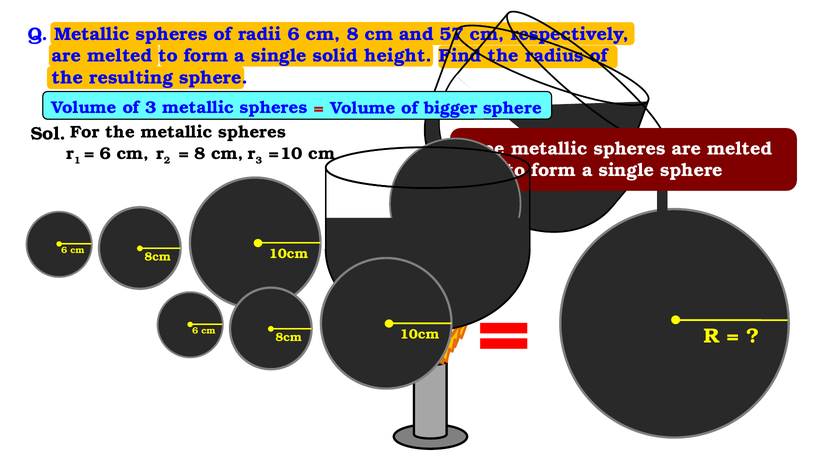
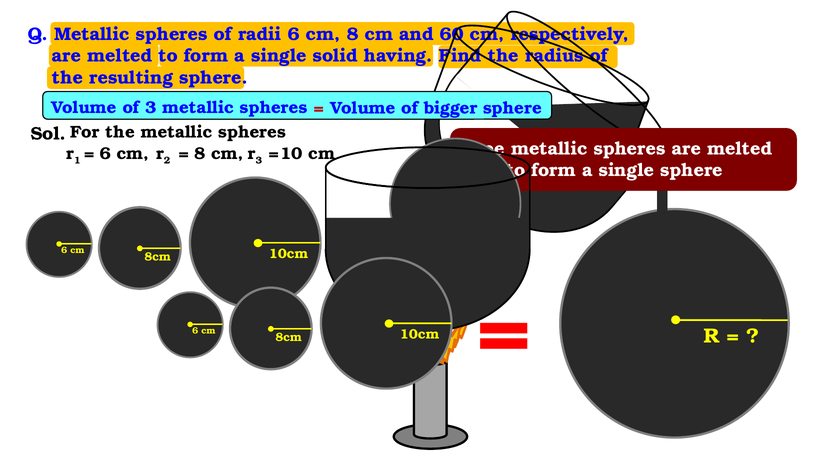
57: 57 -> 60 (452, 34)
height: height -> having (398, 56)
